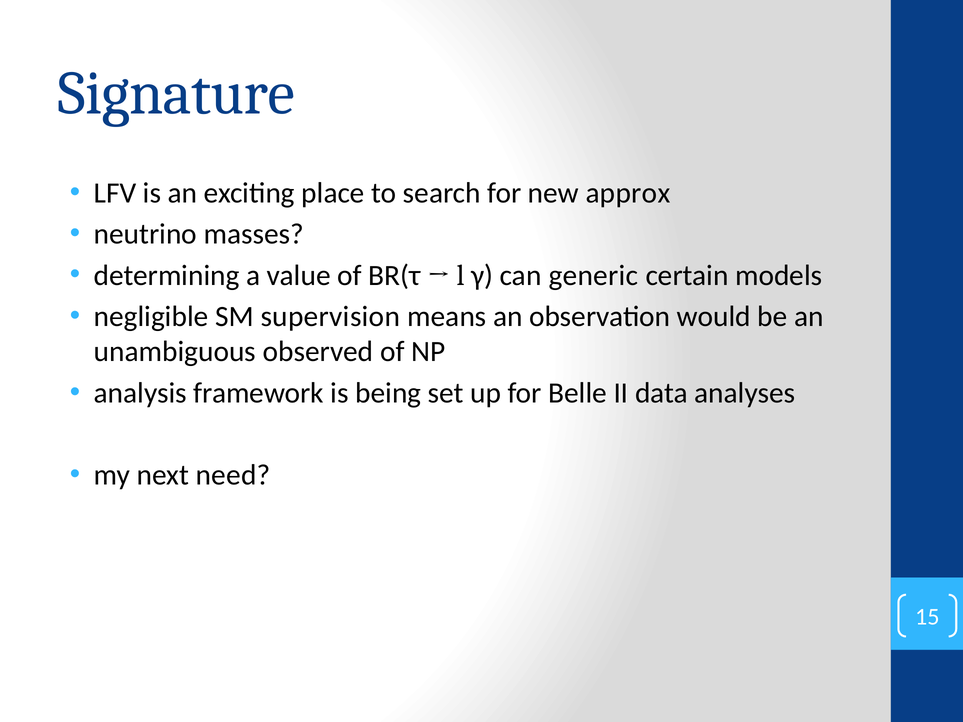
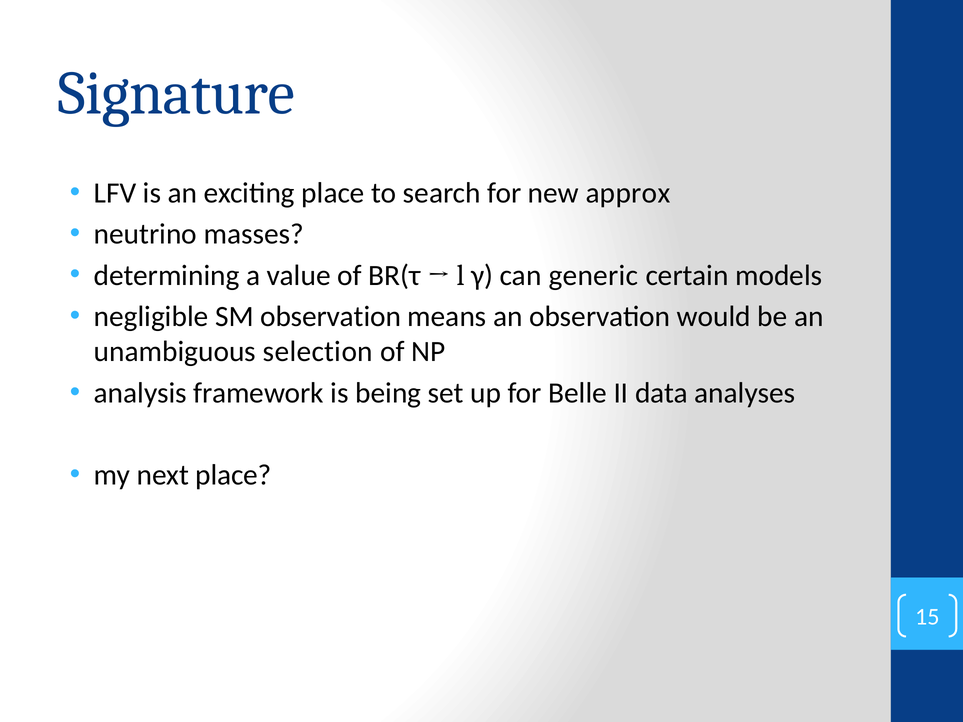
SM supervision: supervision -> observation (331, 317)
observed: observed -> selection (318, 352)
next need: need -> place (233, 475)
